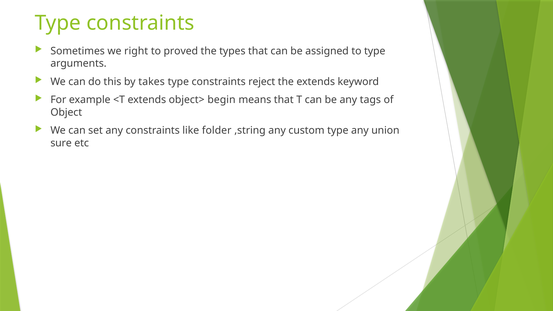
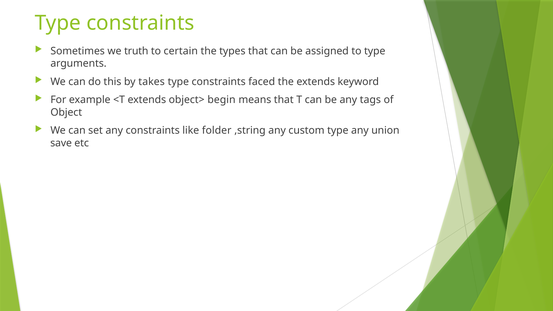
right: right -> truth (136, 51)
proved: proved -> certain (181, 51)
reject: reject -> faced (262, 82)
sure: sure -> save (61, 143)
